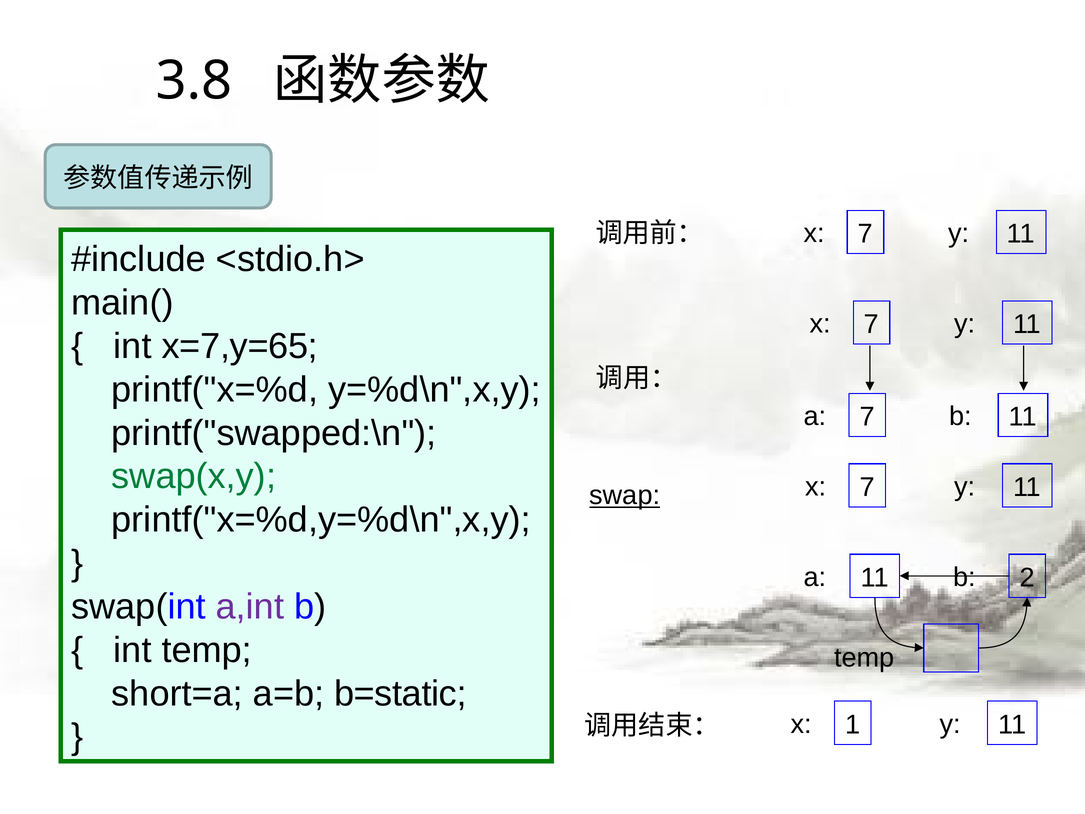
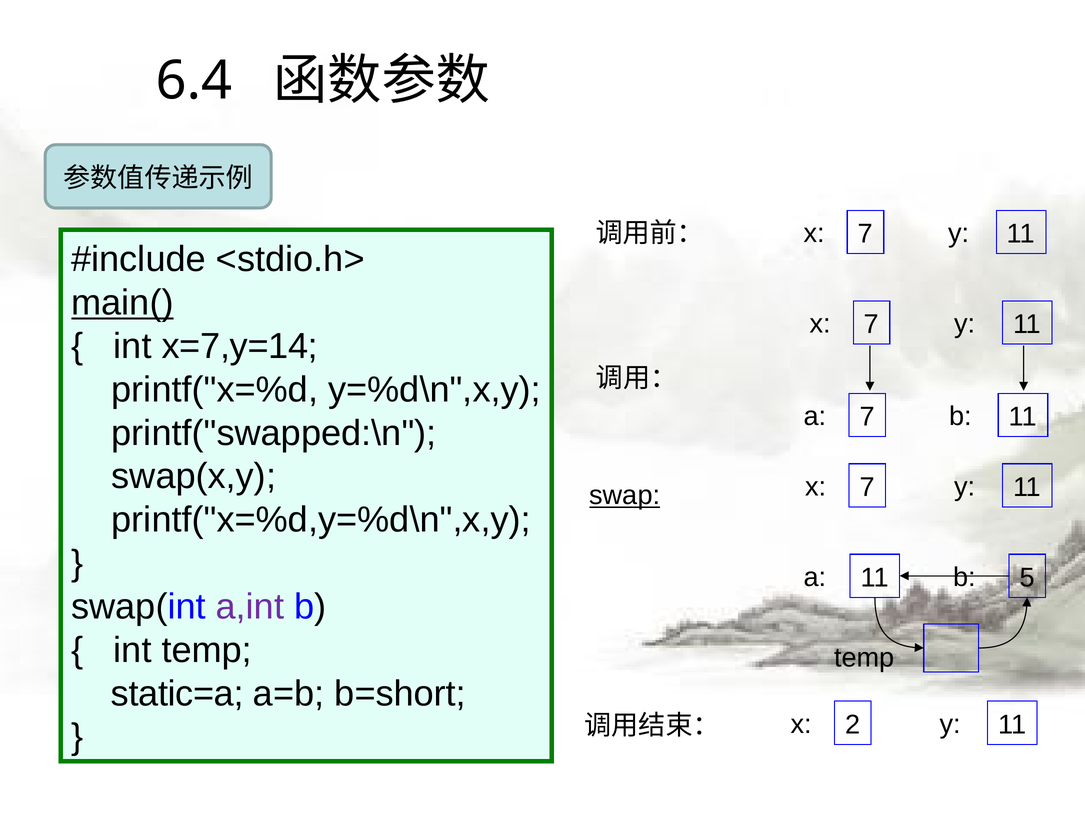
3.8: 3.8 -> 6.4 (194, 81)
main( underline: none -> present (122, 303)
x=7,y=65: x=7,y=65 -> x=7,y=14 (240, 346)
swap(x,y colour: green -> black (194, 476)
2: 2 -> 5 (1027, 578)
short=a: short=a -> static=a (177, 693)
b=static: b=static -> b=short (400, 693)
1: 1 -> 2 (853, 724)
